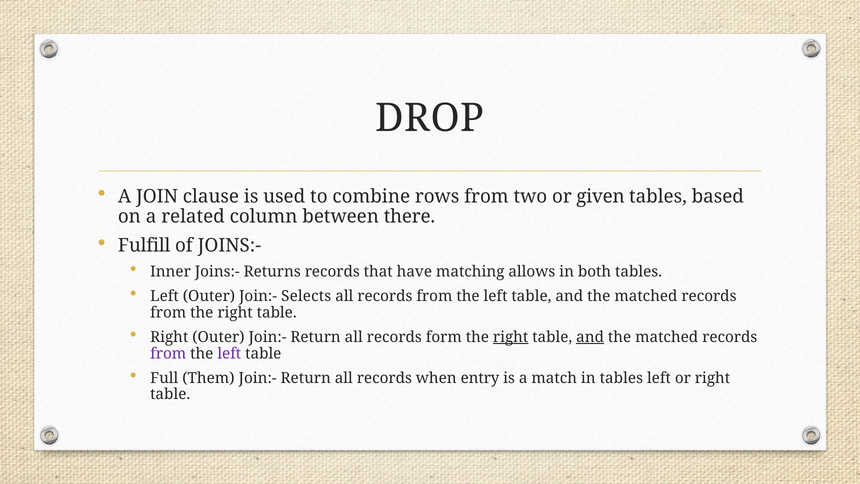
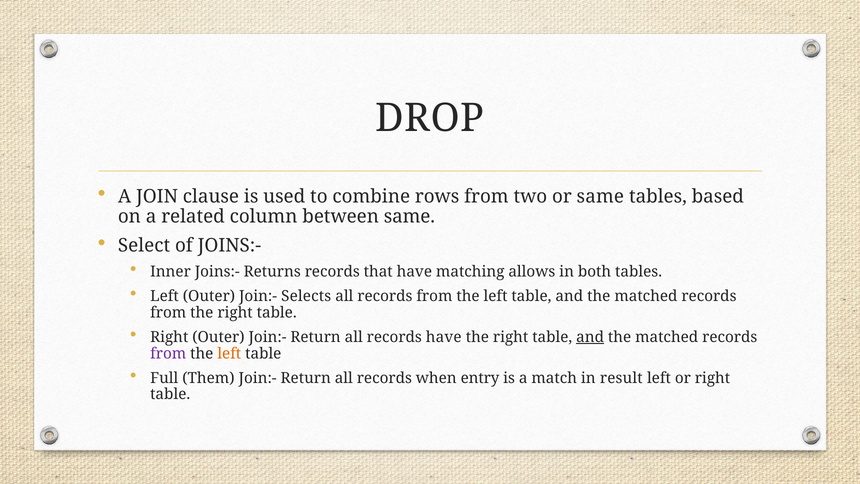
or given: given -> same (600, 196)
between there: there -> same (409, 217)
Fulfill: Fulfill -> Select (144, 246)
records form: form -> have (444, 337)
right underline: present -> none (511, 337)
left colour: purple -> orange (229, 353)
in tables: tables -> result (621, 378)
